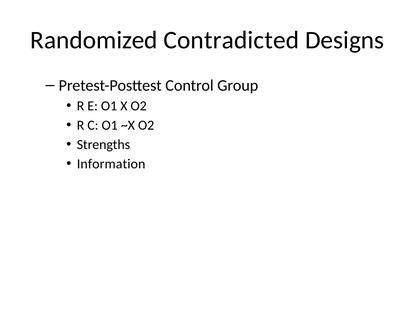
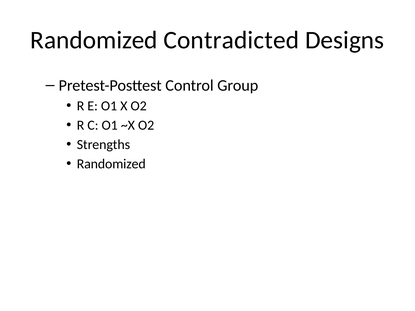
Information: Information -> Randomized (111, 164)
